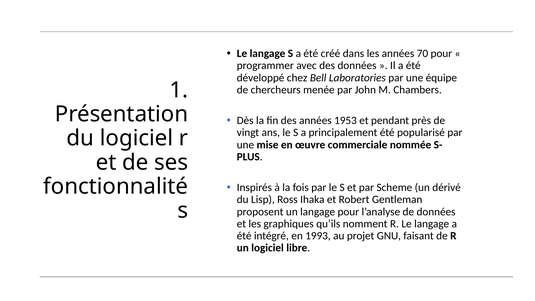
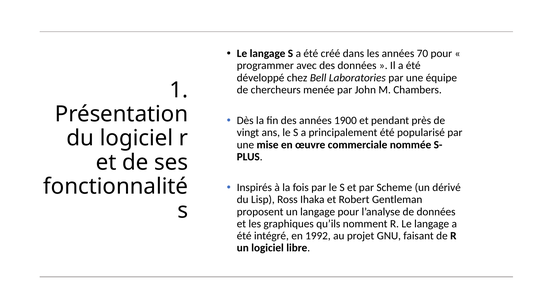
1953: 1953 -> 1900 (345, 121)
1993: 1993 -> 1992 (318, 236)
